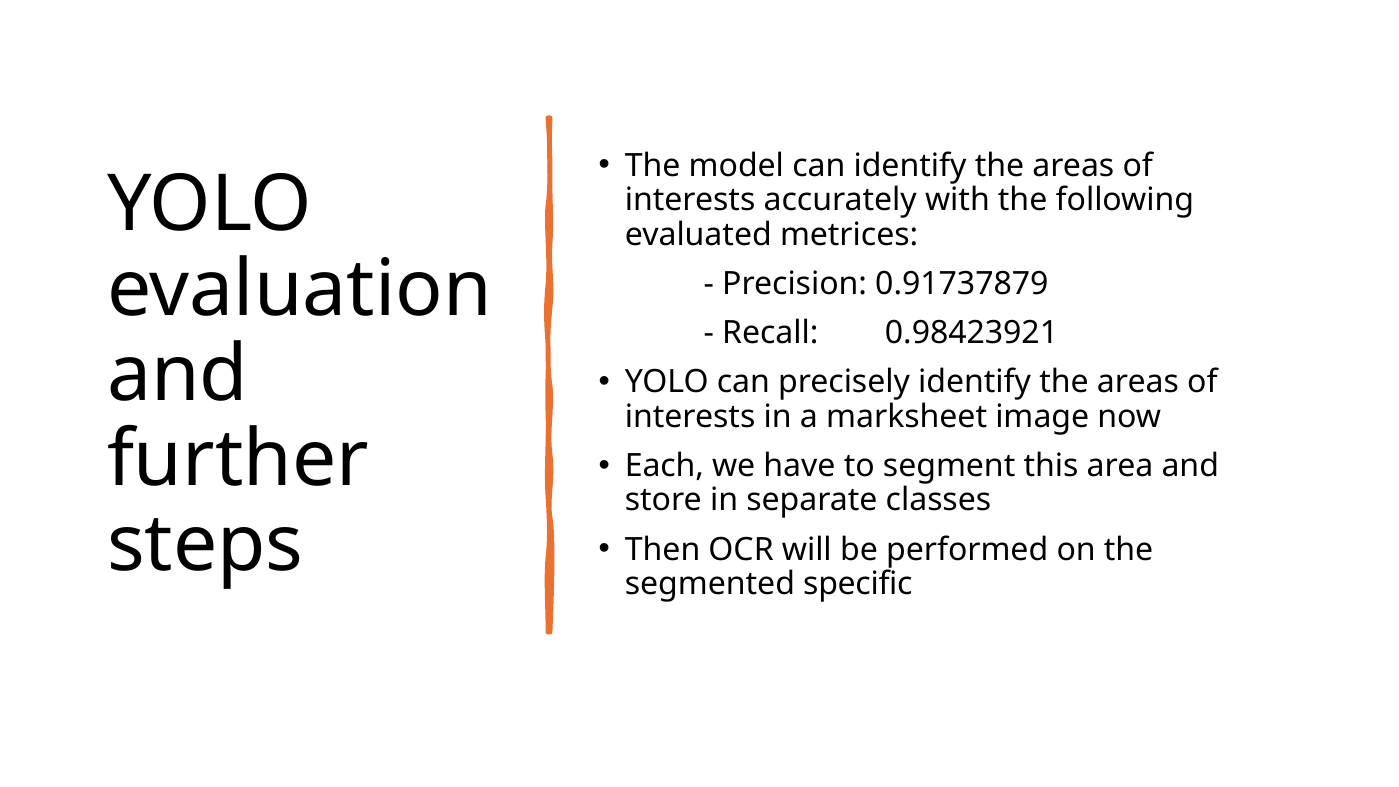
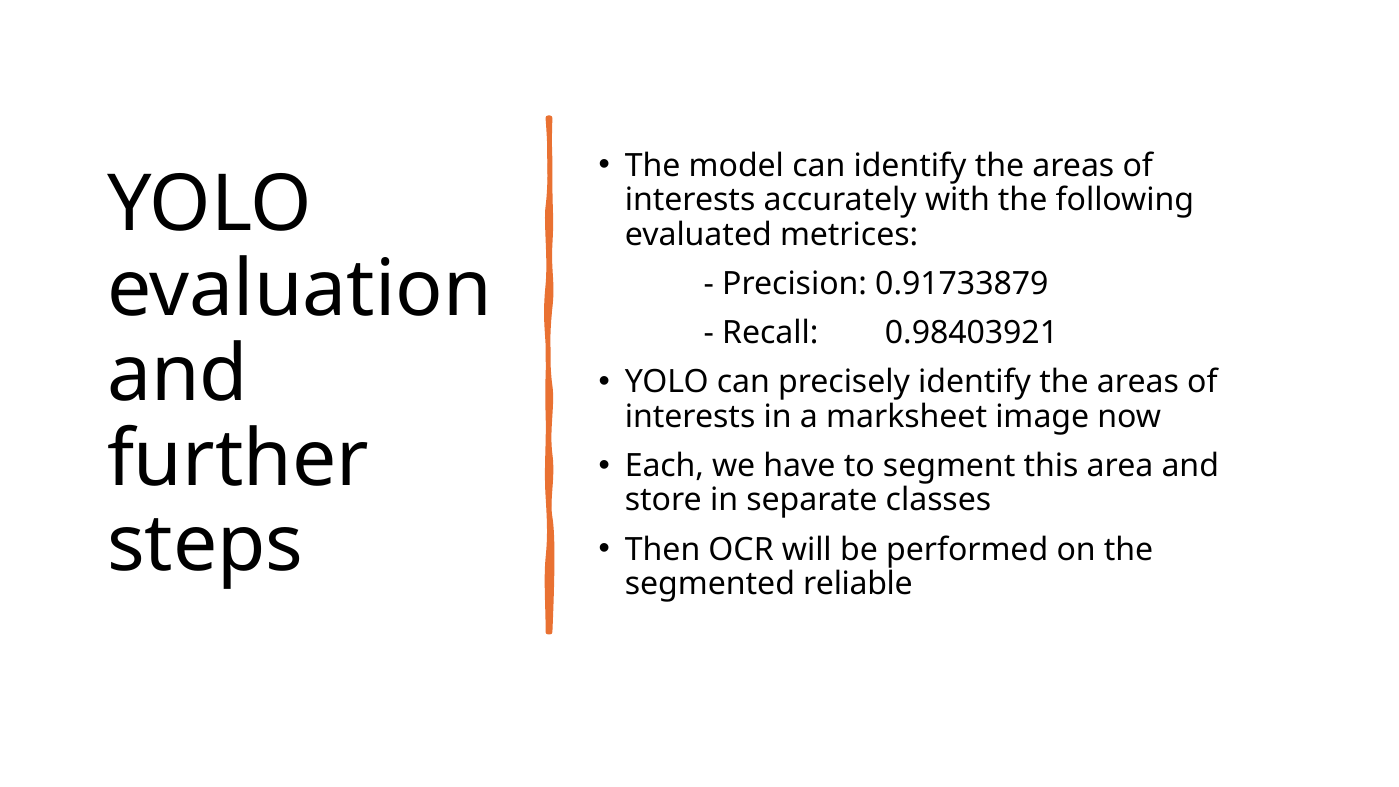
0.91737879: 0.91737879 -> 0.91733879 (962, 284)
0.98423921: 0.98423921 -> 0.98403921 (972, 333)
specific: specific -> reliable (858, 584)
